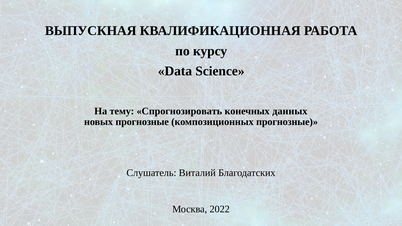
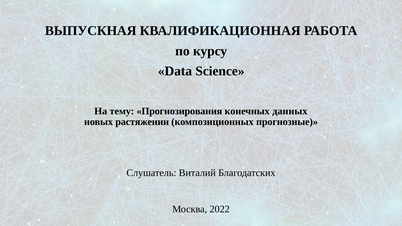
Спрогнозировать: Спрогнозировать -> Прогнозирования (179, 111)
новых прогнозные: прогнозные -> растяжении (142, 122)
